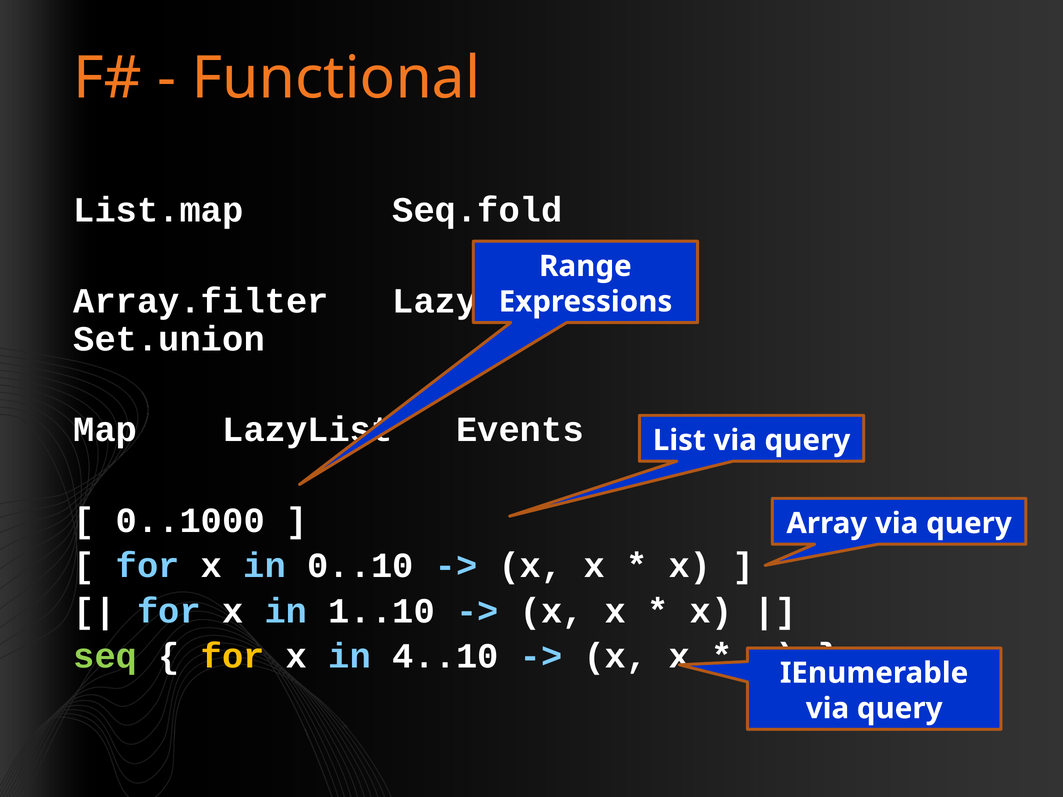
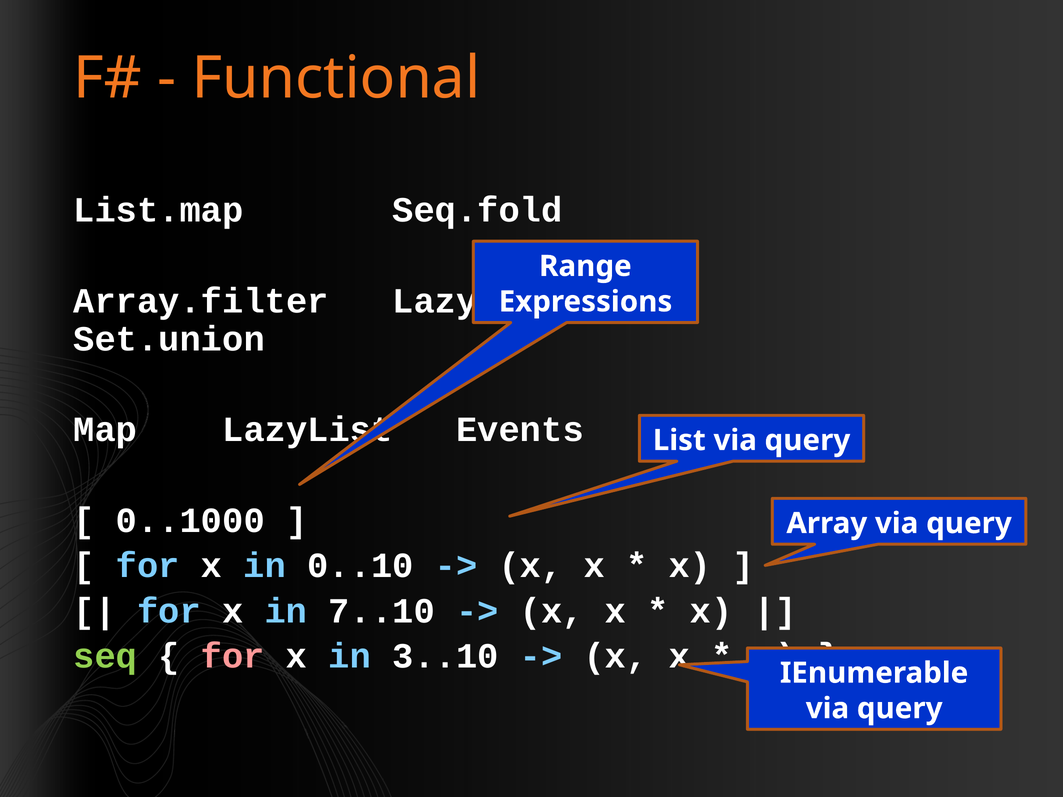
1..10: 1..10 -> 7..10 (382, 611)
for colour: yellow -> pink (233, 656)
4..10: 4..10 -> 3..10 (445, 656)
